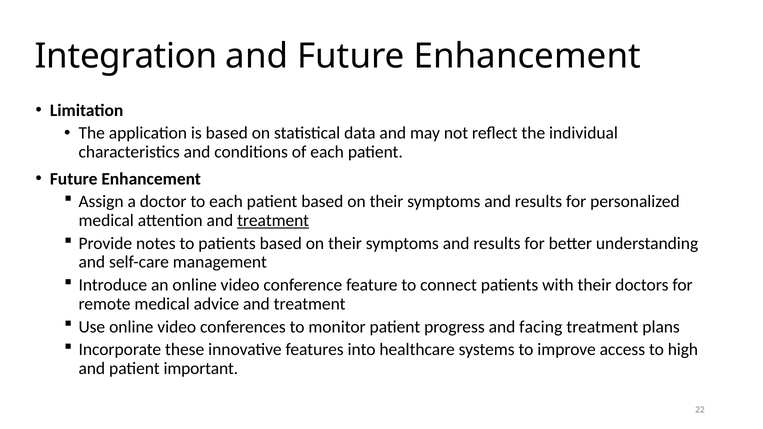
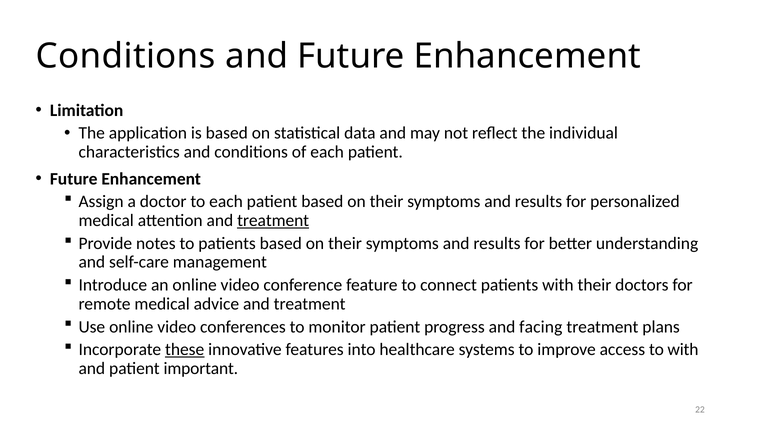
Integration: Integration -> Conditions (126, 56)
these underline: none -> present (185, 350)
to high: high -> with (683, 350)
